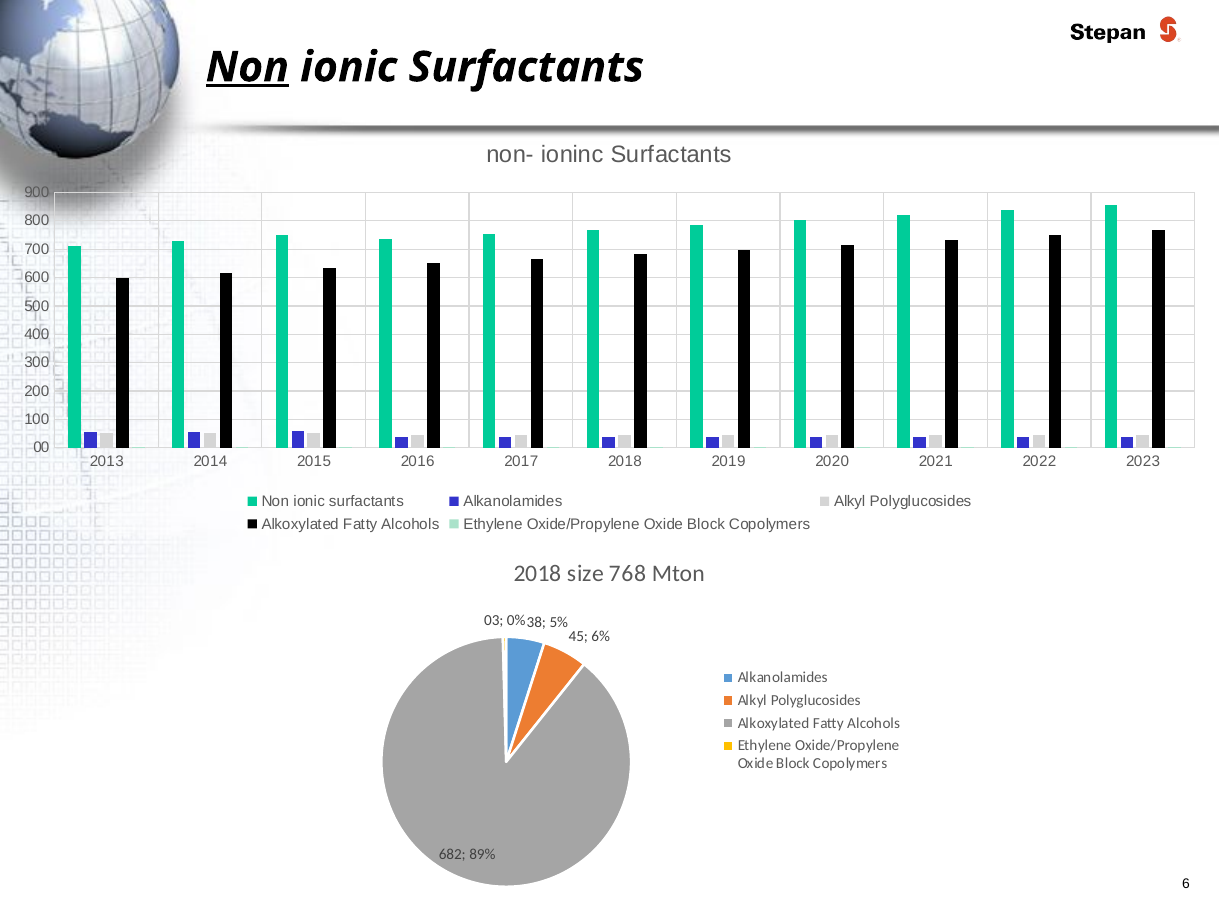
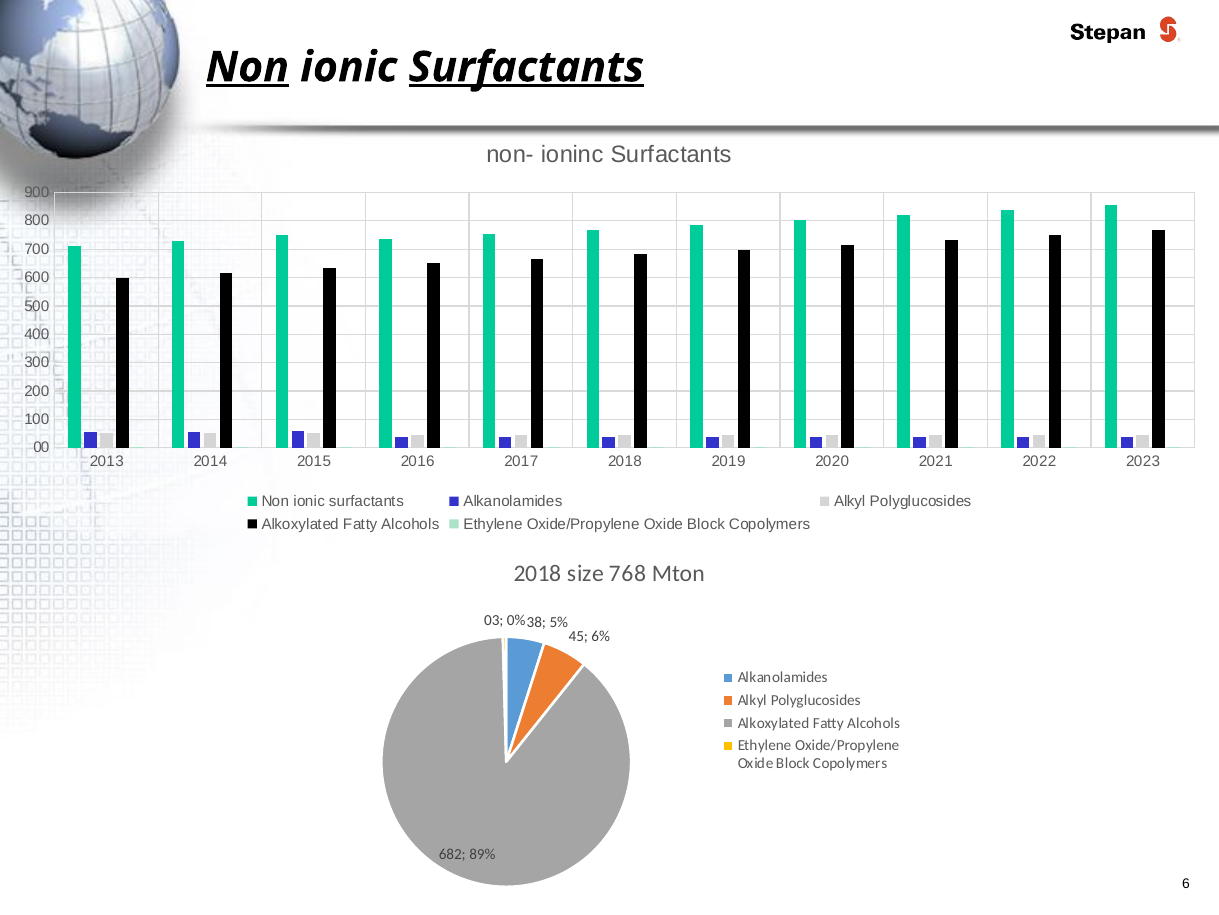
Surfactants underline: none -> present (526, 67)
